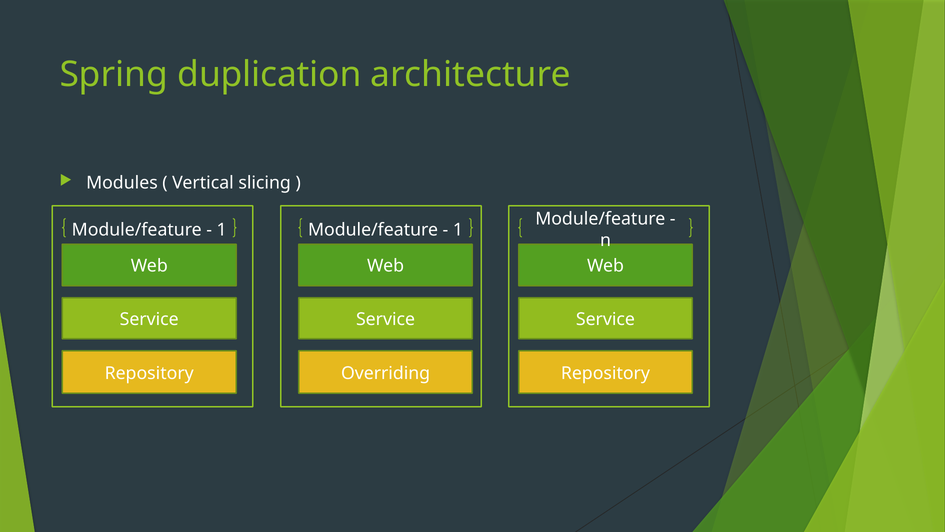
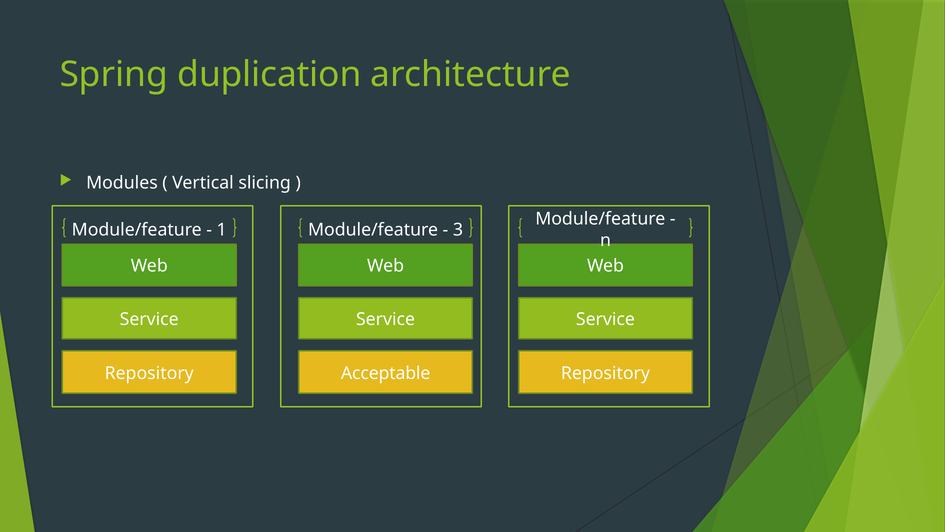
1: 1 -> 3 (458, 230)
Overriding: Overriding -> Acceptable (386, 373)
